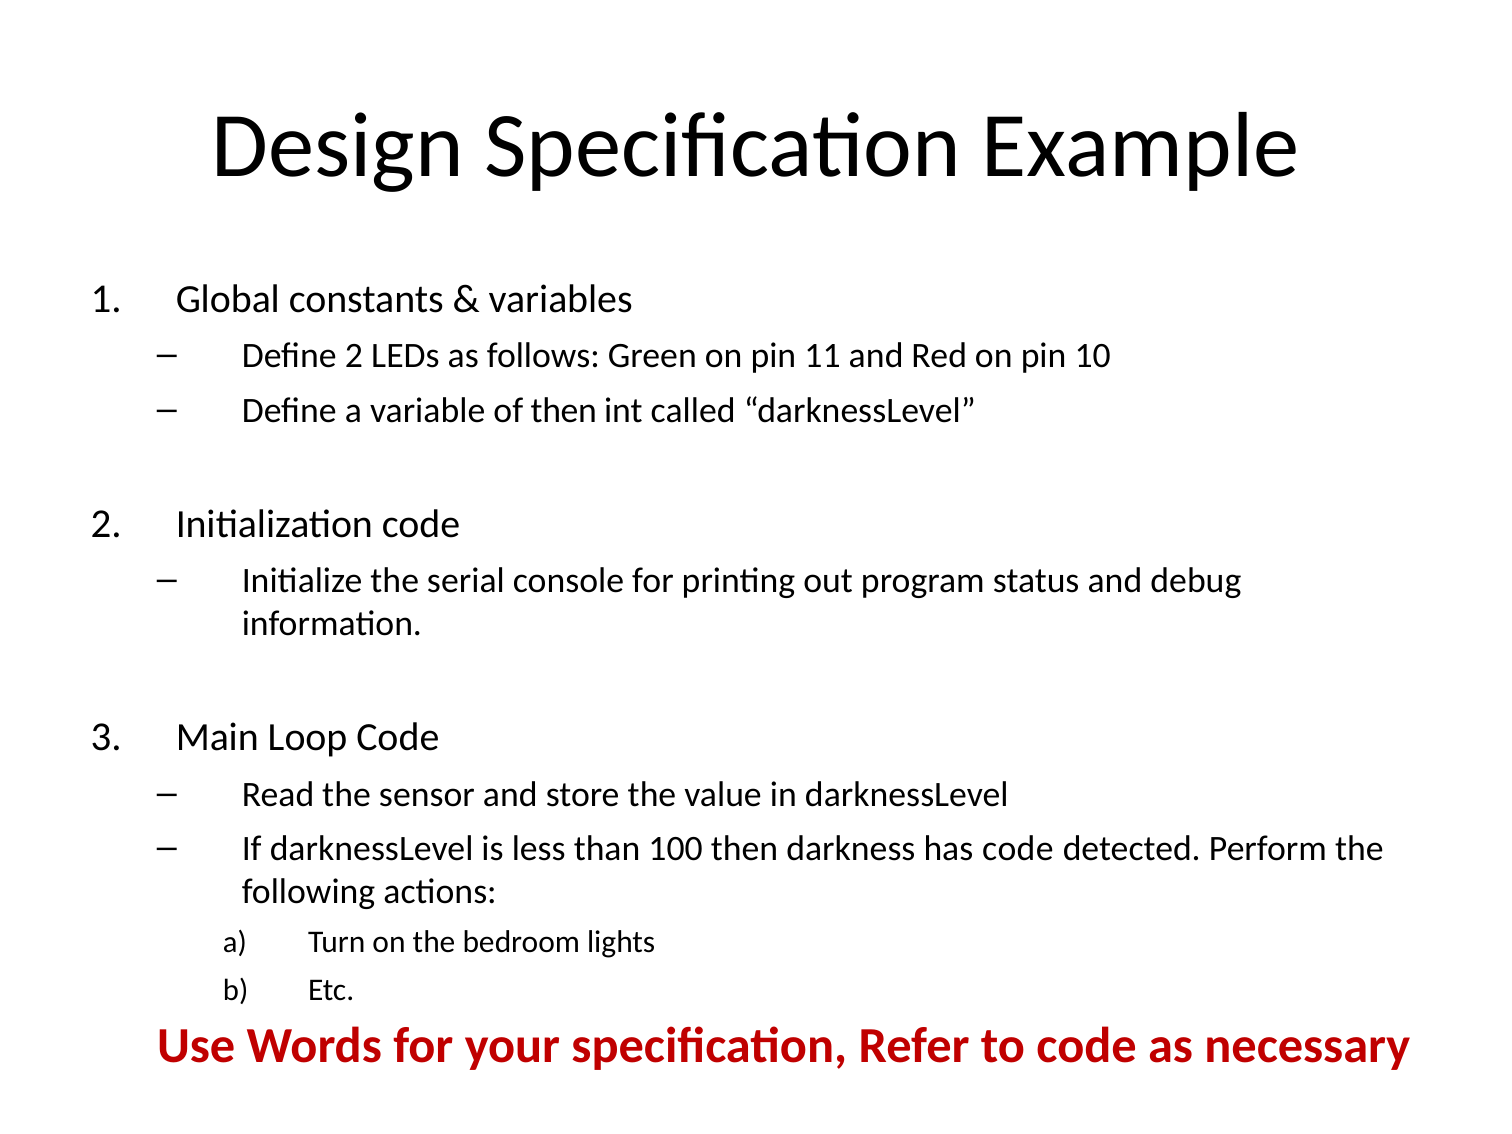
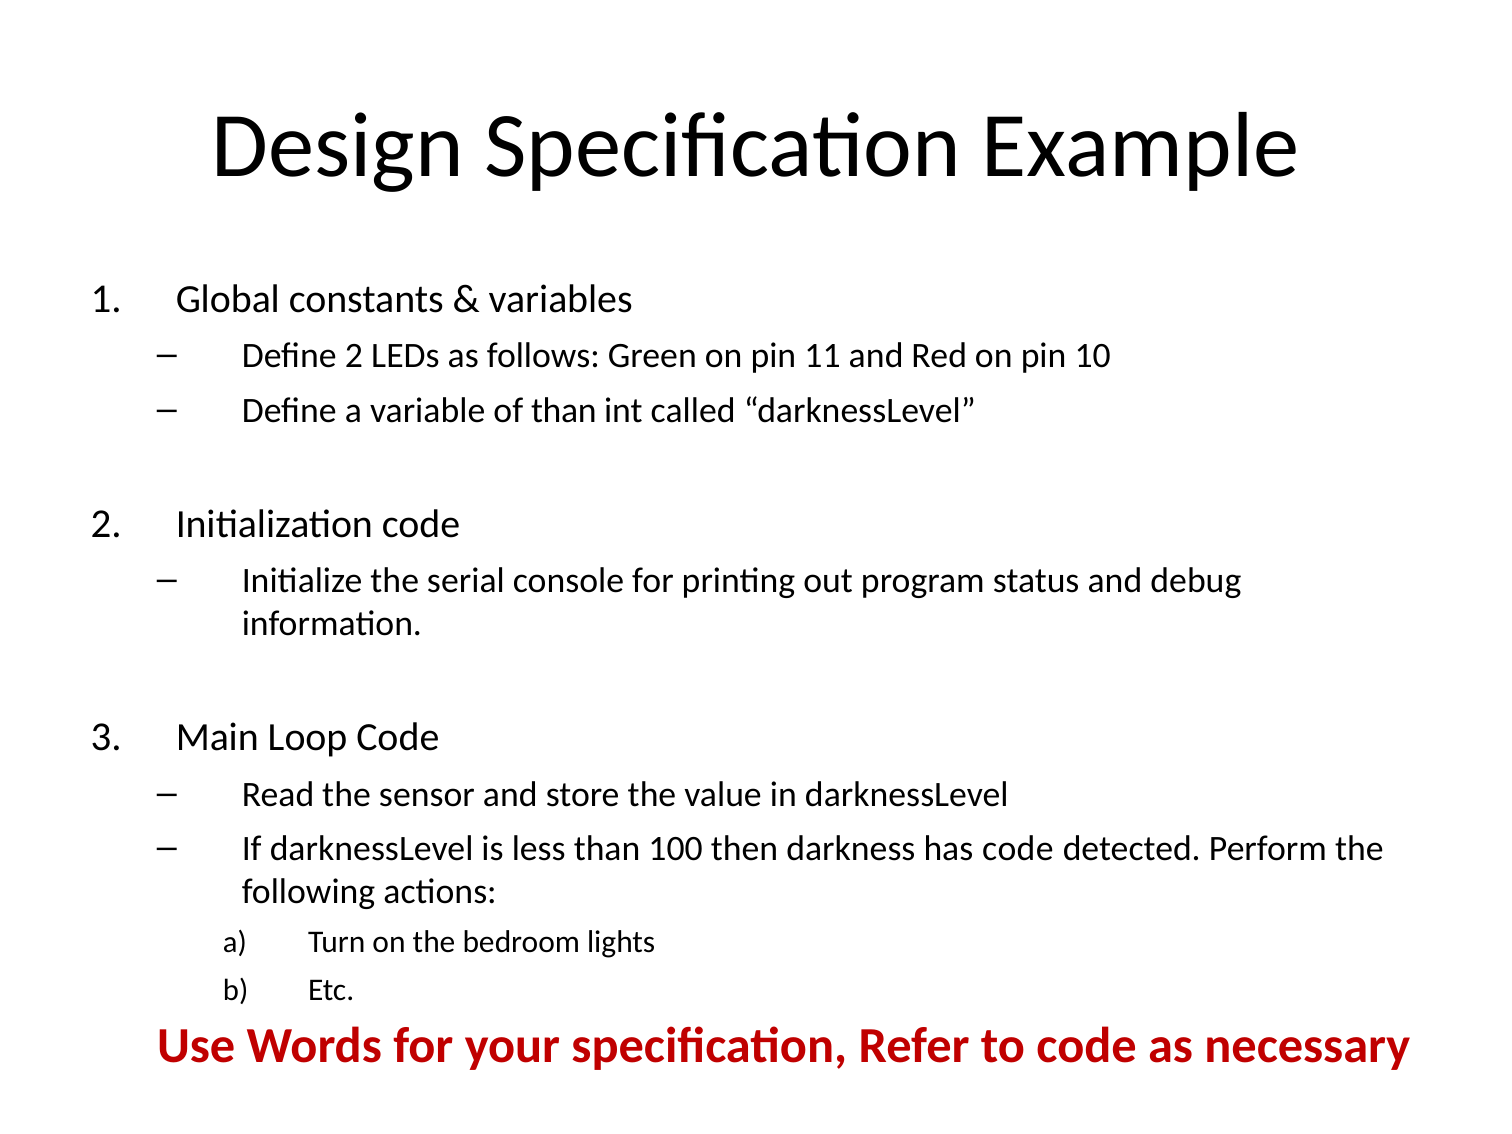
of then: then -> than (564, 410)
